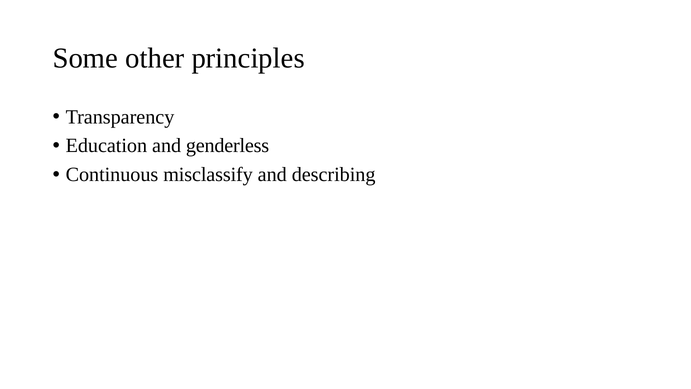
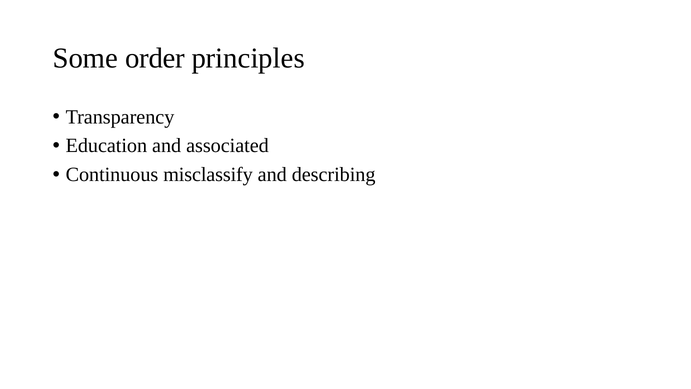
other: other -> order (155, 58)
genderless: genderless -> associated (227, 146)
